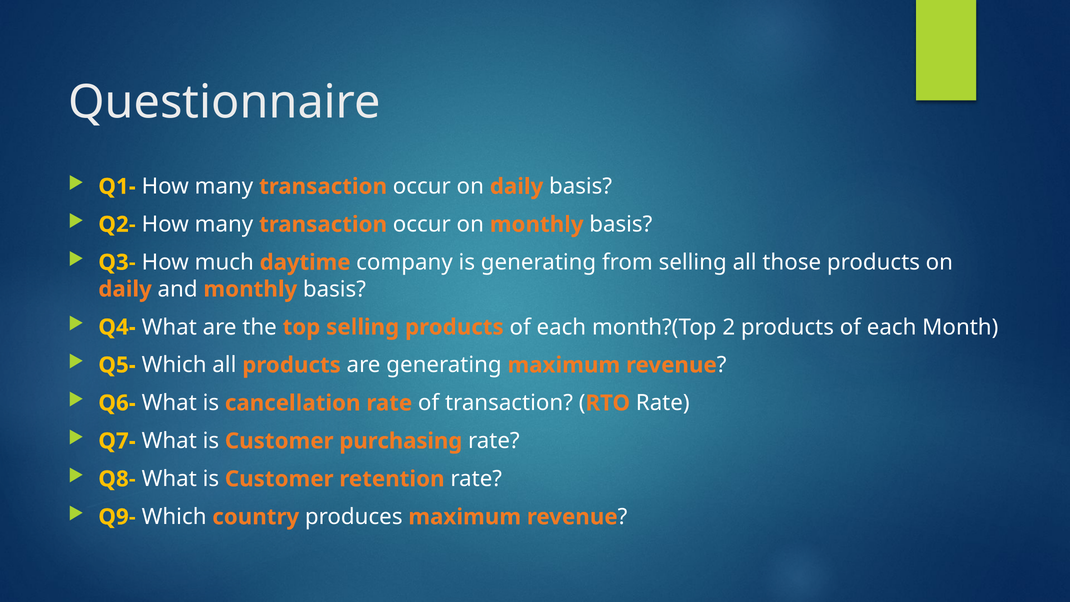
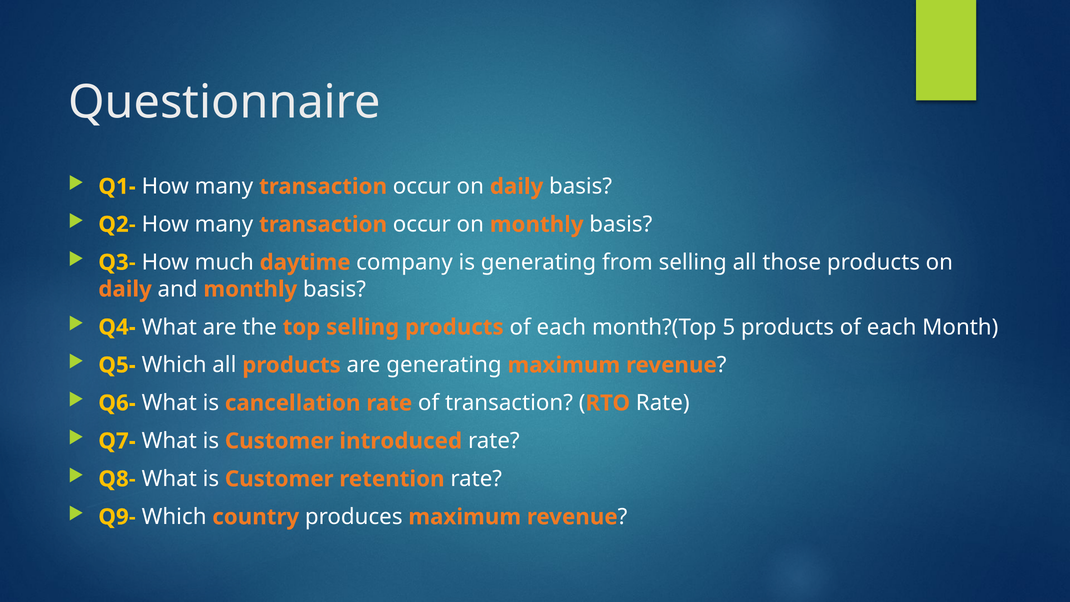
2: 2 -> 5 (729, 327)
purchasing: purchasing -> introduced (401, 441)
